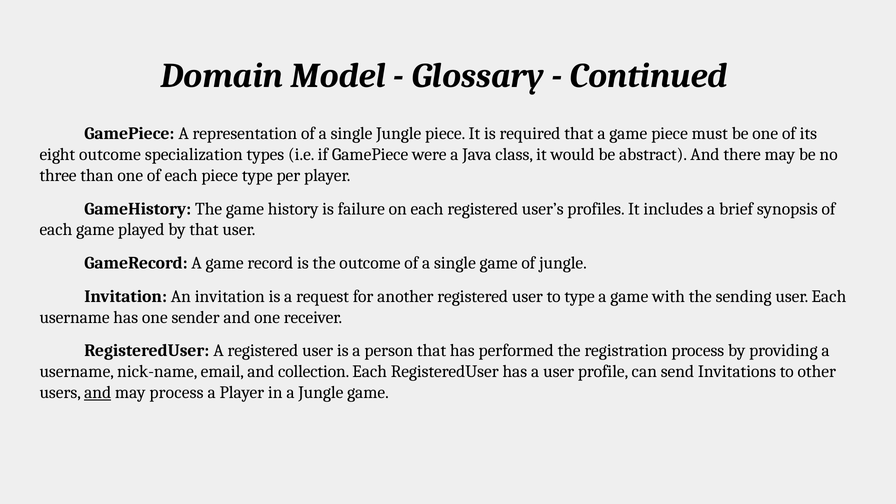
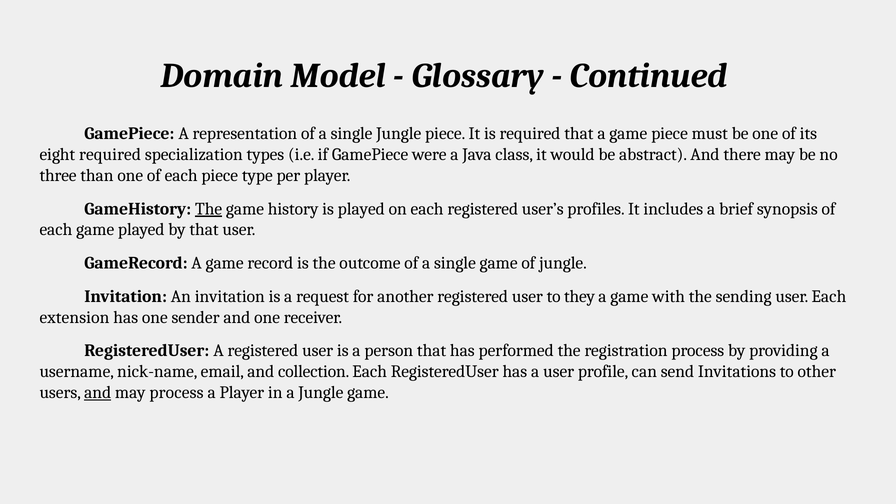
eight outcome: outcome -> required (110, 154)
The underline: none -> present (209, 209)
is failure: failure -> played (361, 209)
to type: type -> they (580, 296)
username: username -> extension (74, 317)
